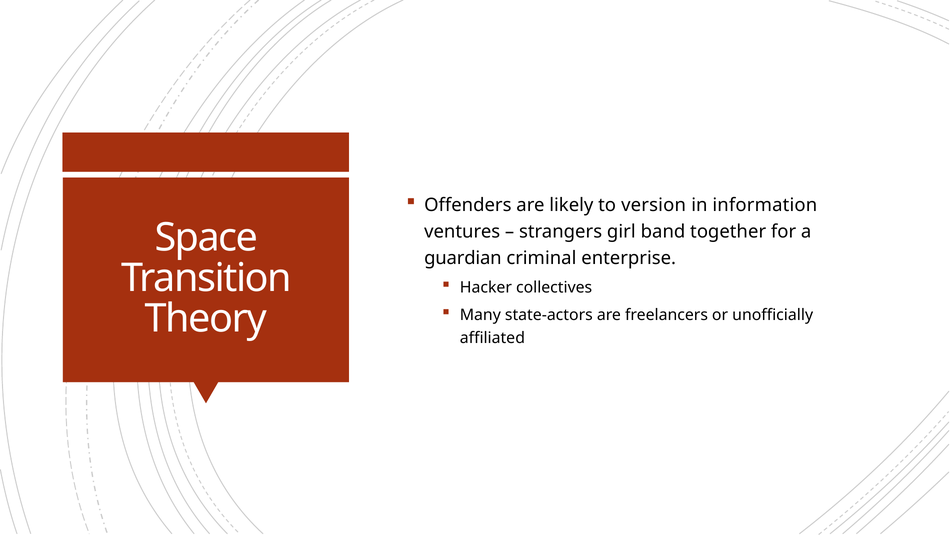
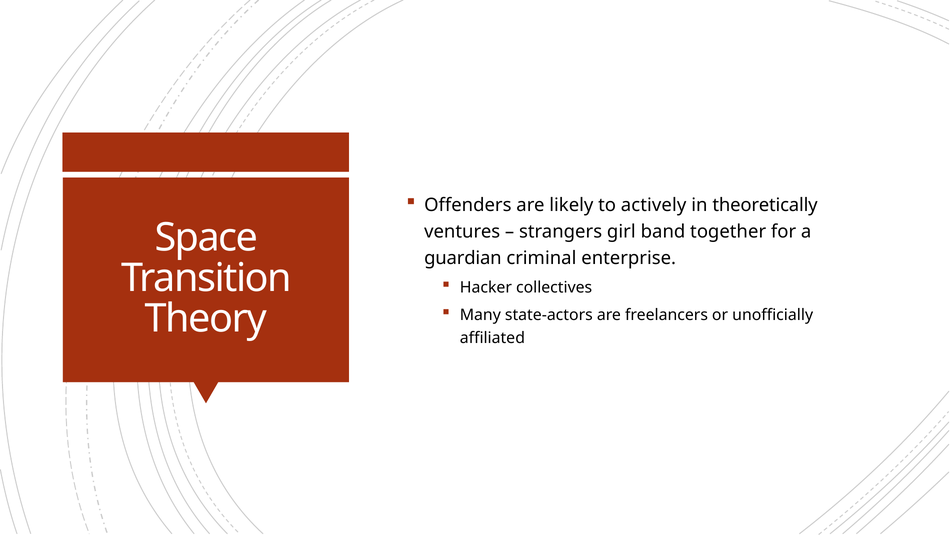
version: version -> actively (654, 205)
information: information -> theoretically (765, 205)
